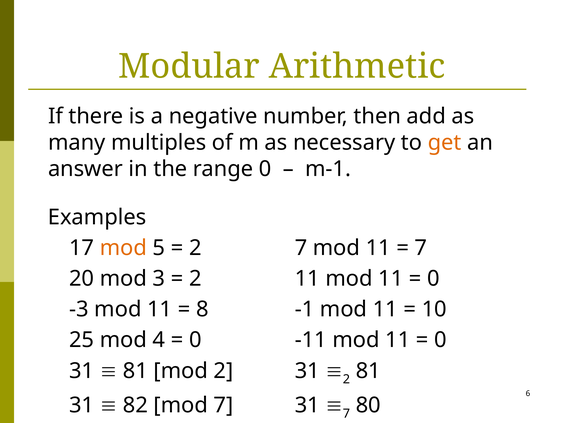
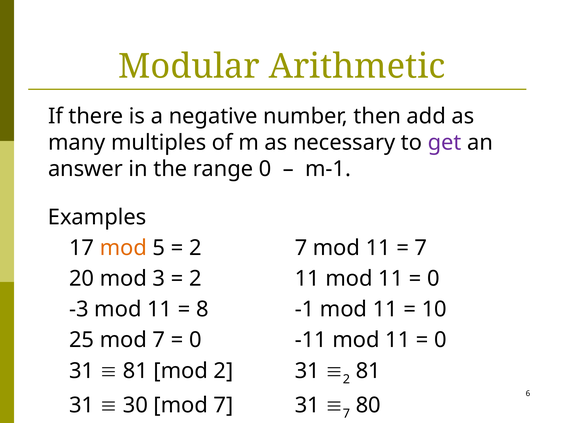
get colour: orange -> purple (445, 143)
25 mod 4: 4 -> 7 (159, 340)
82: 82 -> 30 (135, 405)
